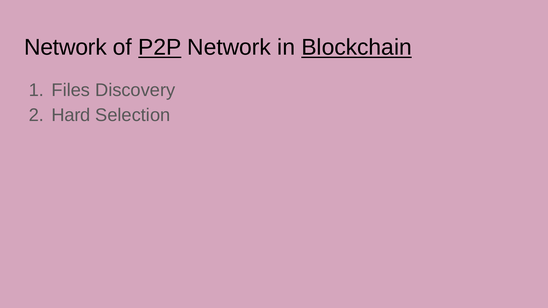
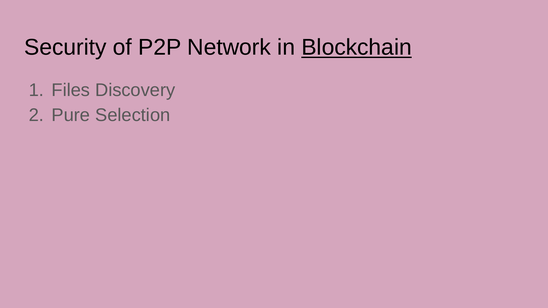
Network: Network -> Security (65, 47)
P2P underline: present -> none (160, 47)
Hard: Hard -> Pure (71, 115)
